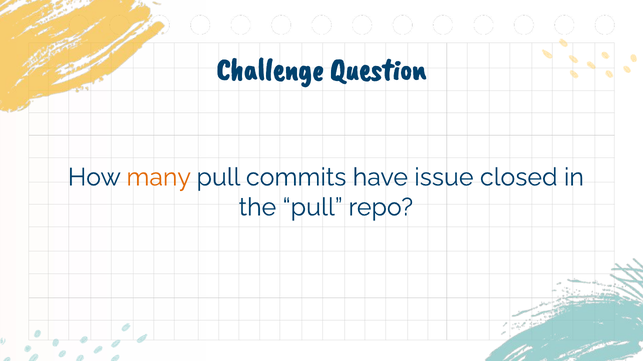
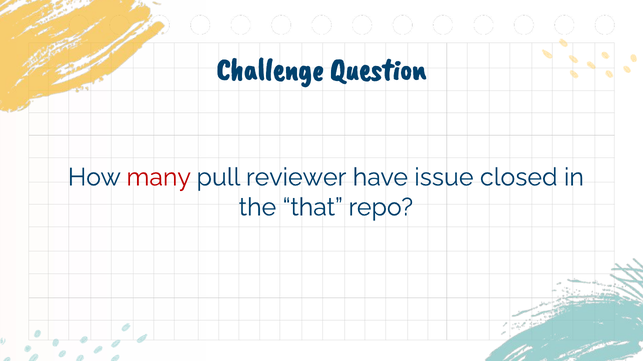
many colour: orange -> red (159, 178)
commits: commits -> reviewer (296, 178)
the pull: pull -> that (313, 208)
